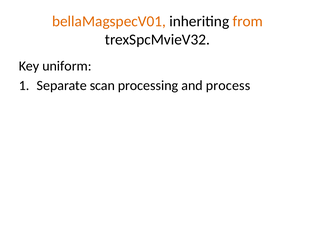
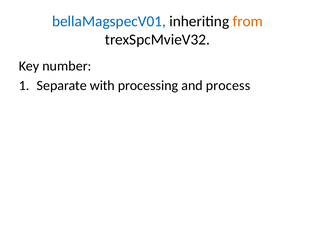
bellaMagspecV01 colour: orange -> blue (109, 21)
uniform: uniform -> number (67, 66)
scan: scan -> with (102, 86)
